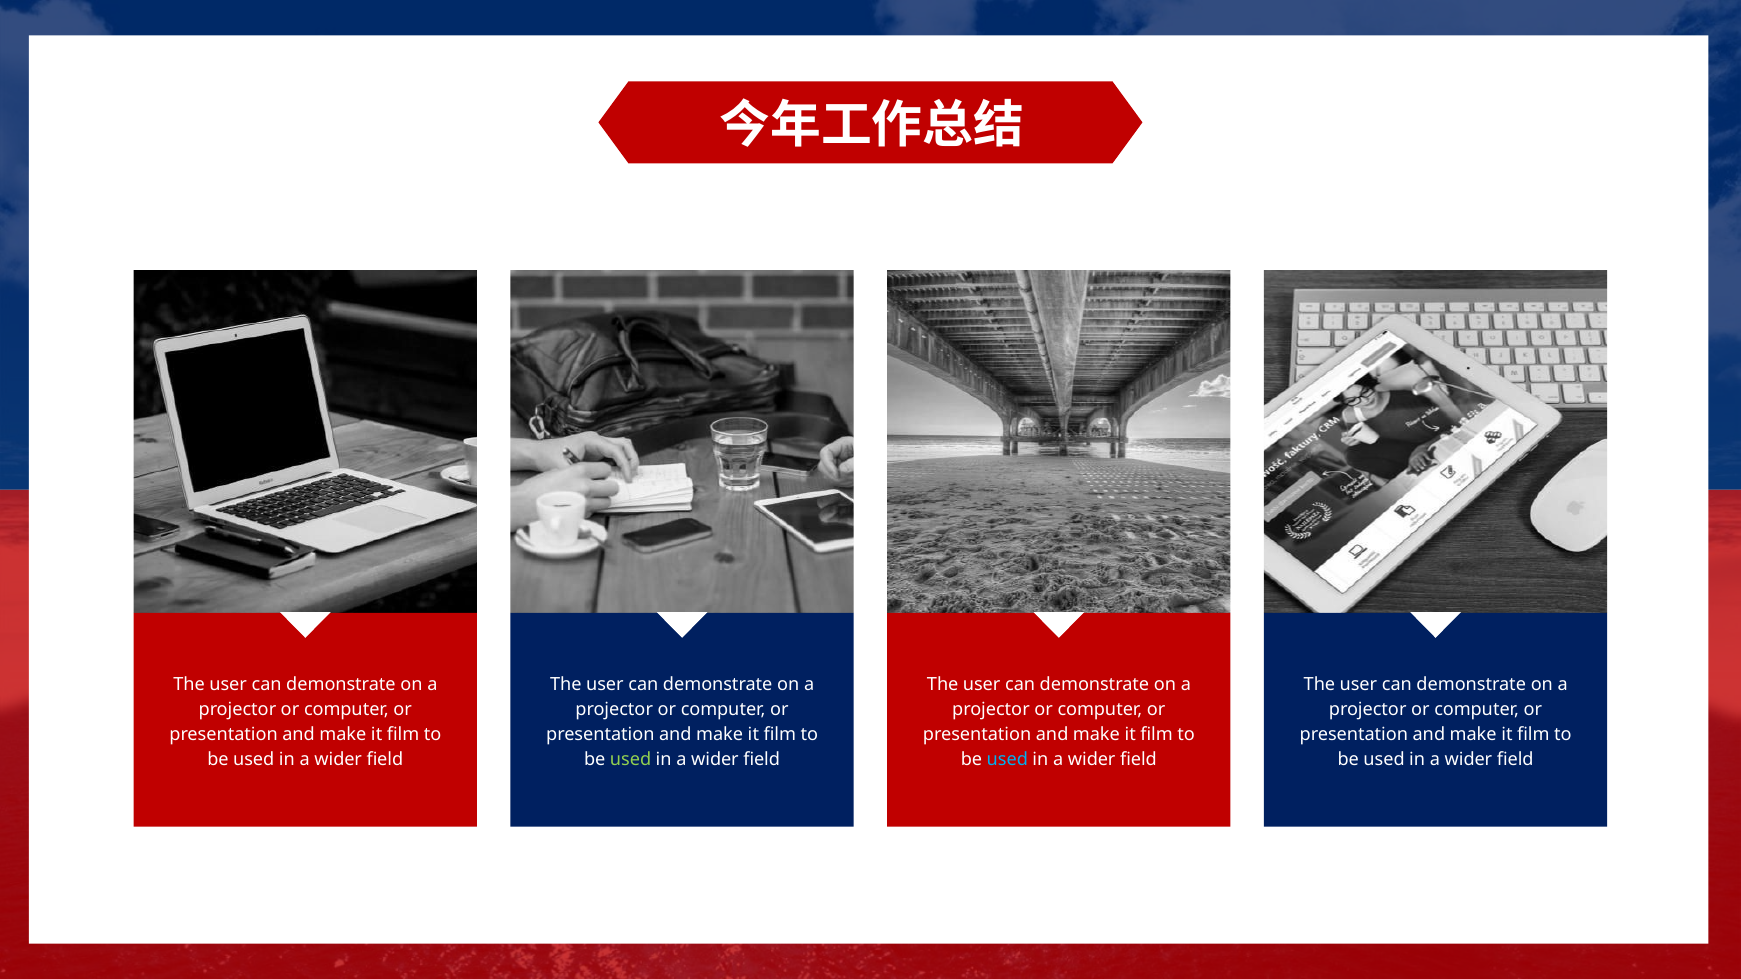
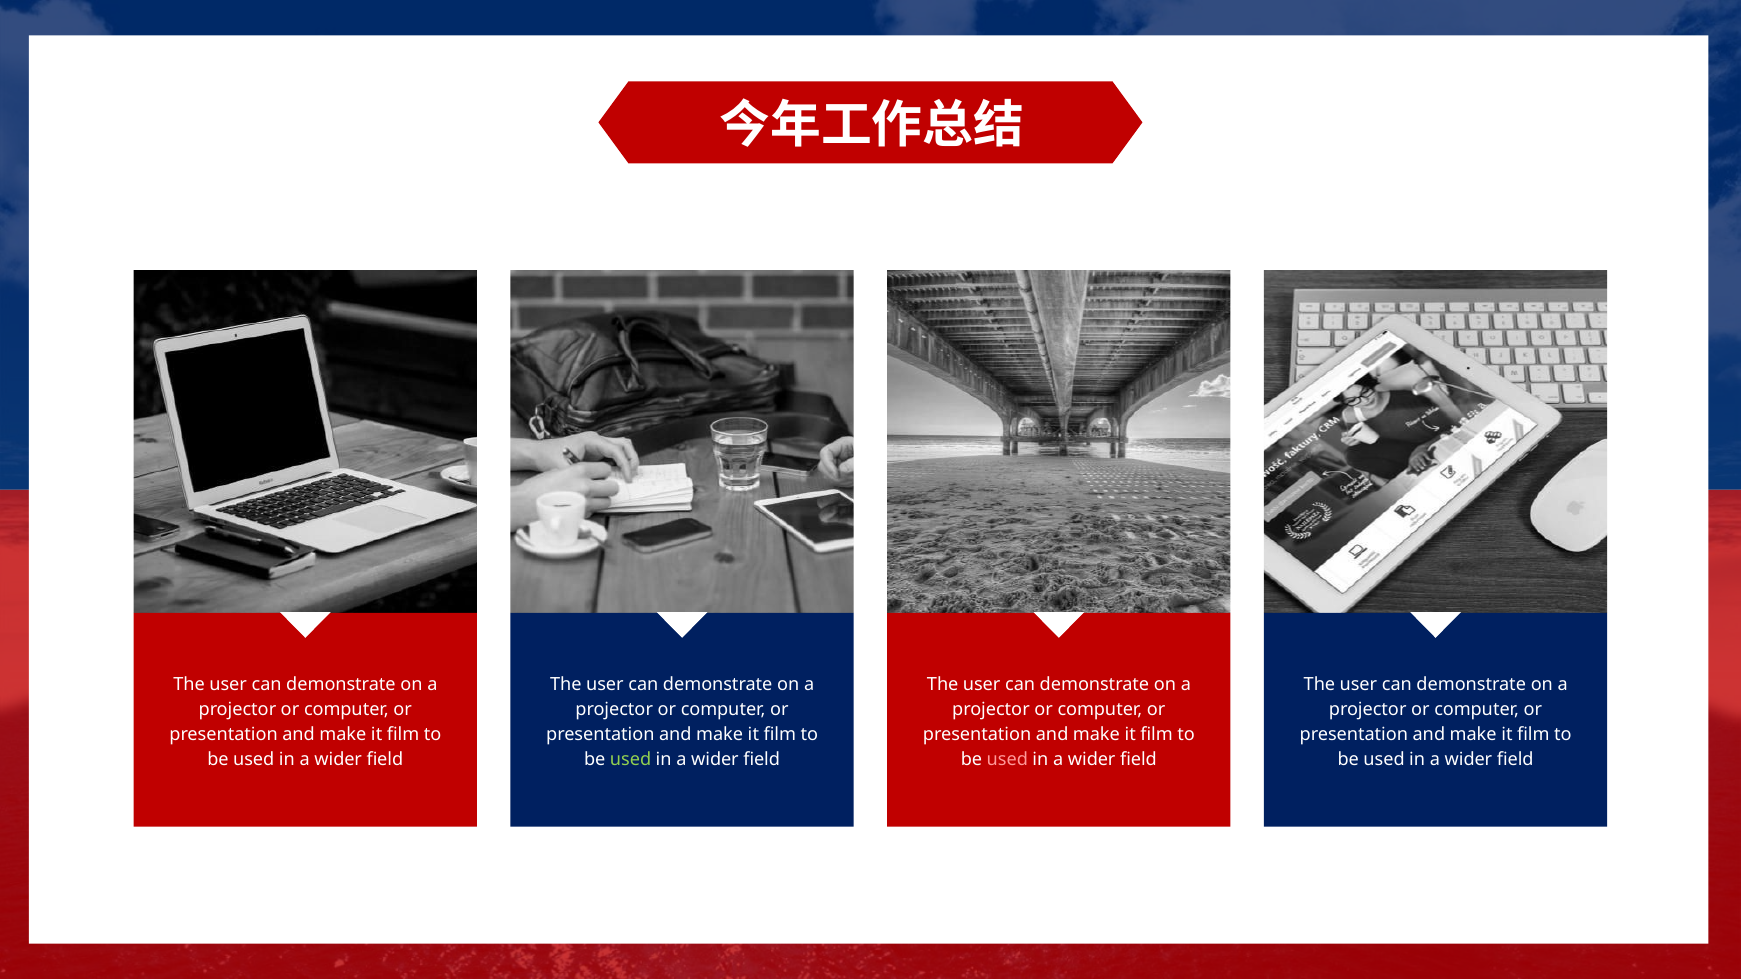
used colour: light blue -> pink (1007, 759)
